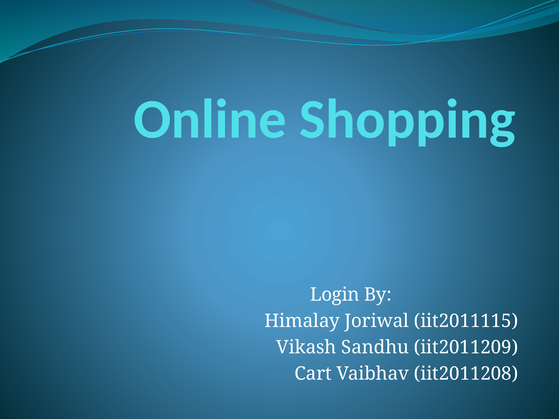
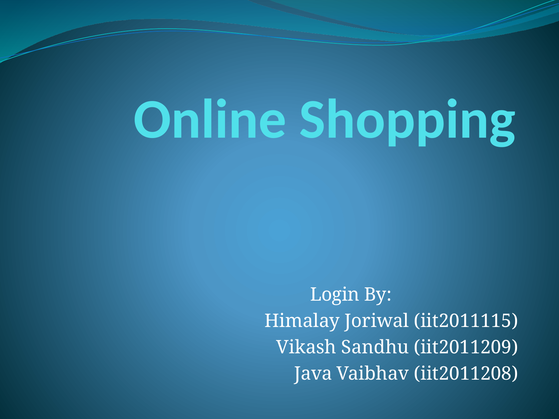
Cart: Cart -> Java (313, 374)
